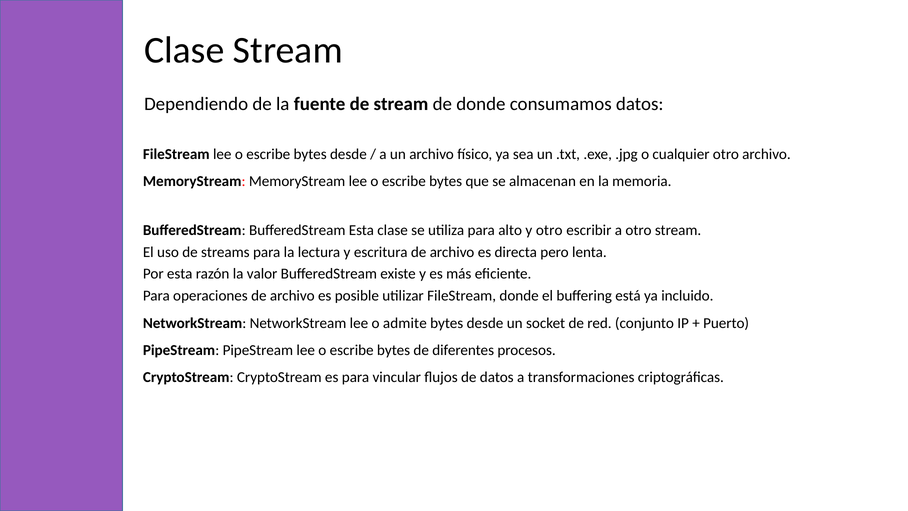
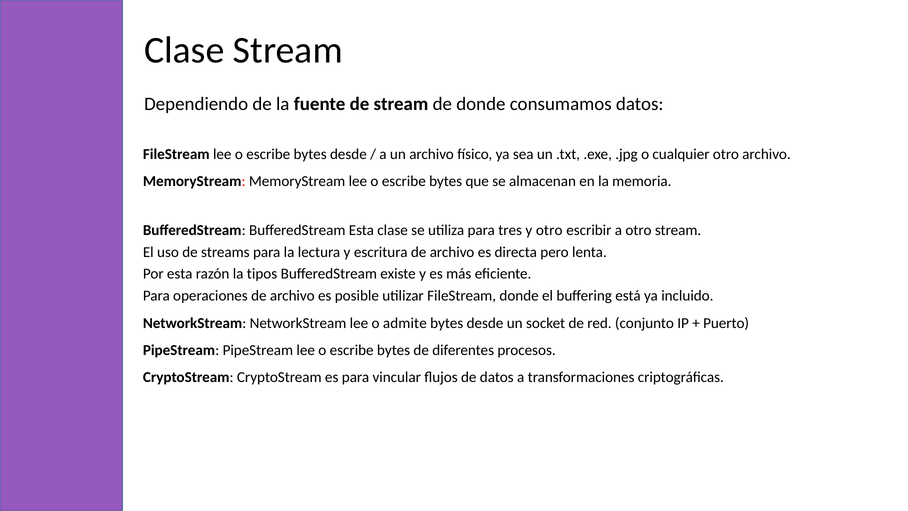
alto: alto -> tres (510, 230)
valor: valor -> tipos (262, 274)
